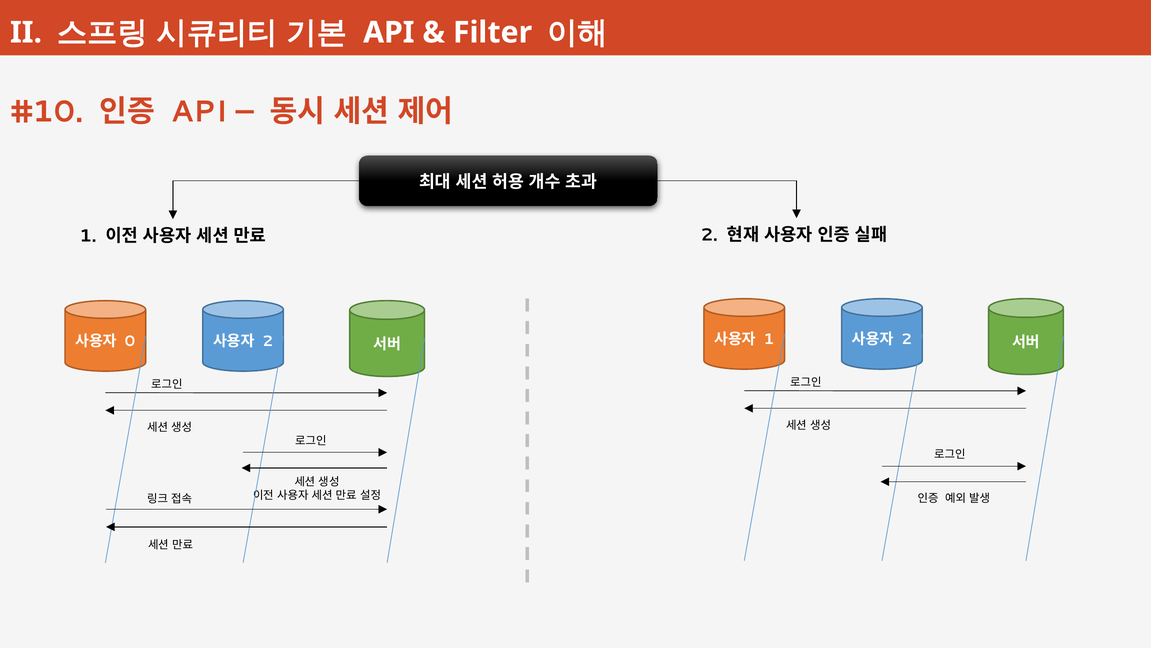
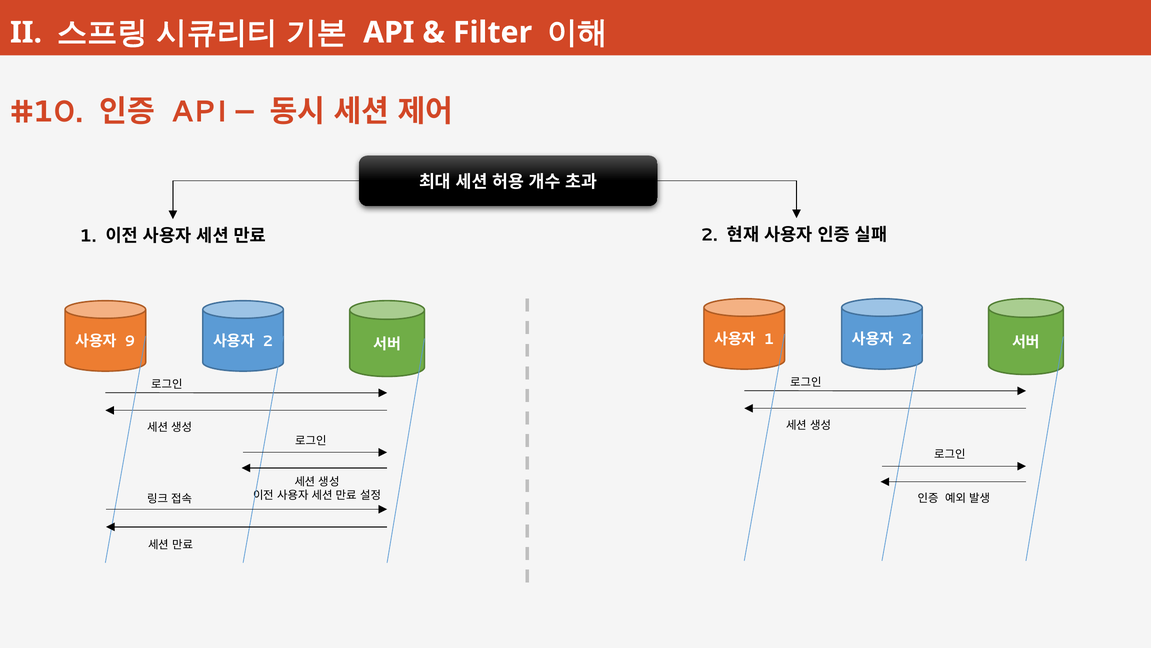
0: 0 -> 9 (130, 341)
